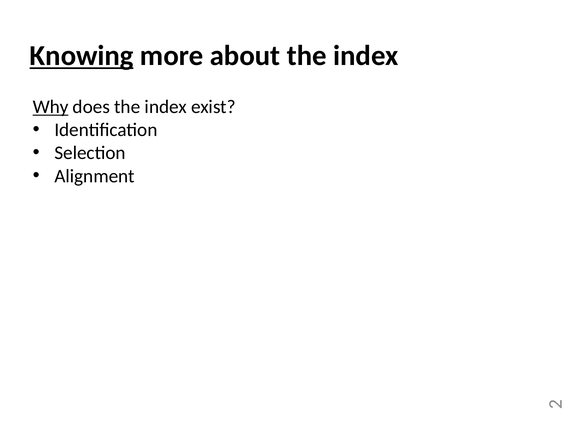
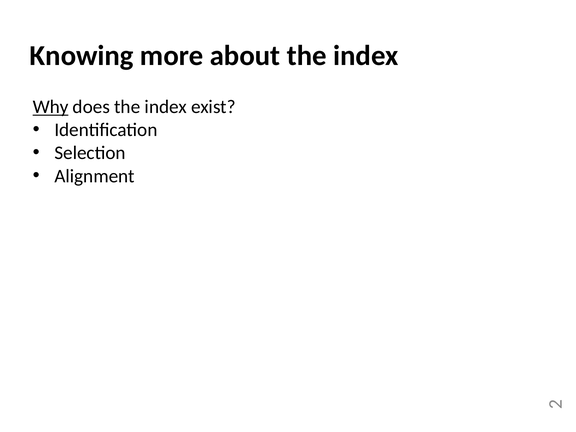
Knowing underline: present -> none (82, 56)
